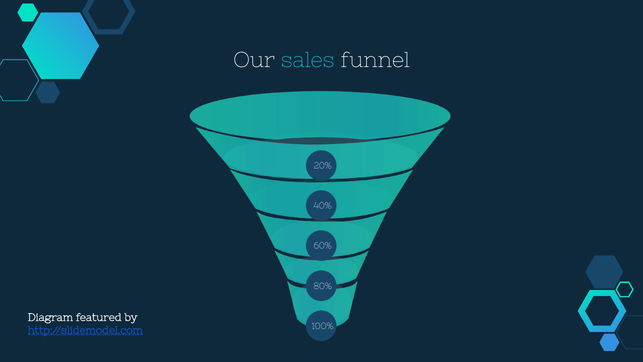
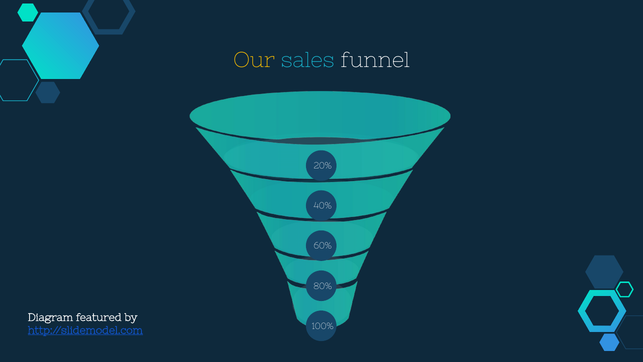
Our colour: white -> yellow (254, 60)
